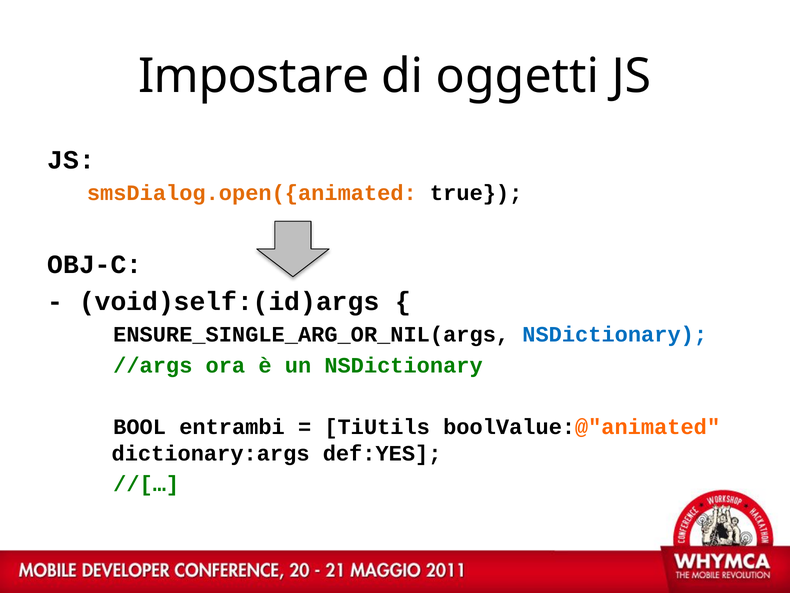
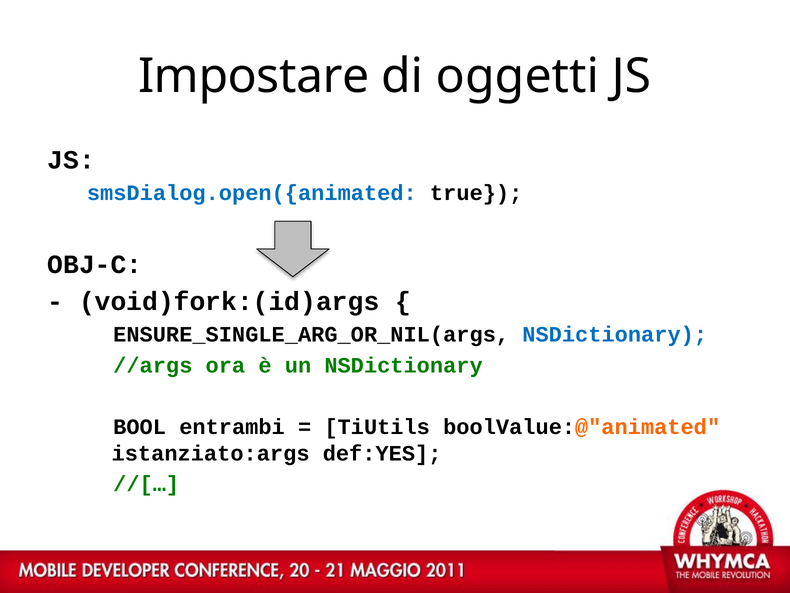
smsDialog.open({animated colour: orange -> blue (252, 193)
void)self:(id)args: void)self:(id)args -> void)fork:(id)args (229, 301)
dictionary:args: dictionary:args -> istanziato:args (211, 453)
